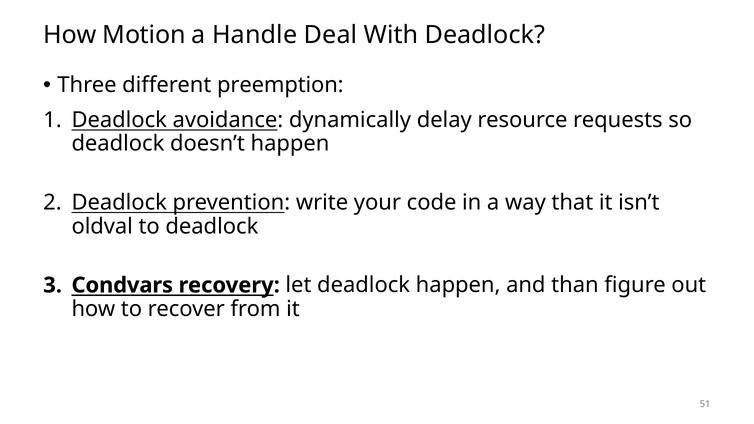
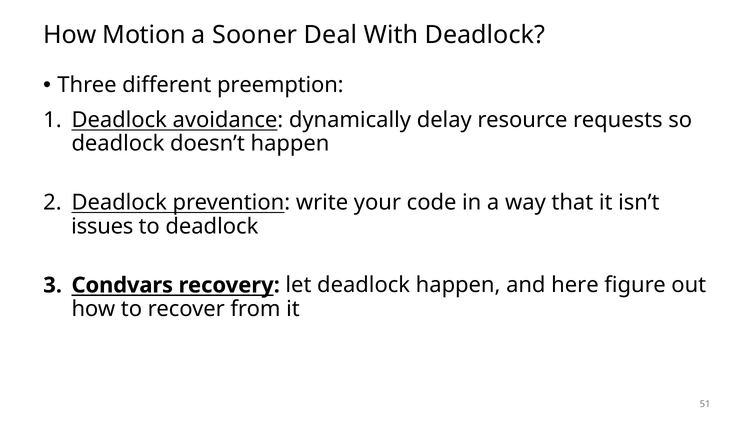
Handle: Handle -> Sooner (255, 35)
oldval: oldval -> issues (102, 226)
than: than -> here (575, 285)
